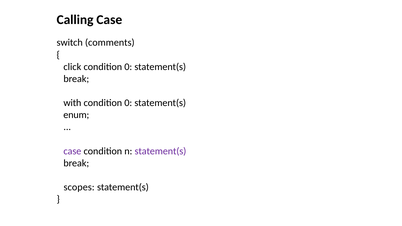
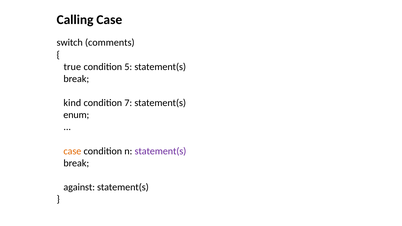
click: click -> true (72, 67)
0: 0 -> 5 (128, 67)
with: with -> kind (72, 103)
0: 0 -> 7 (128, 103)
case colour: purple -> orange (72, 151)
scopes: scopes -> against (79, 187)
